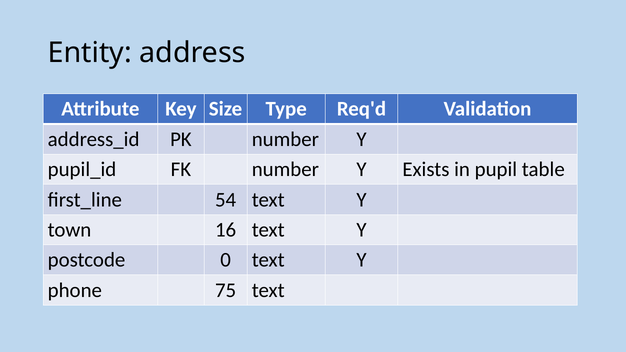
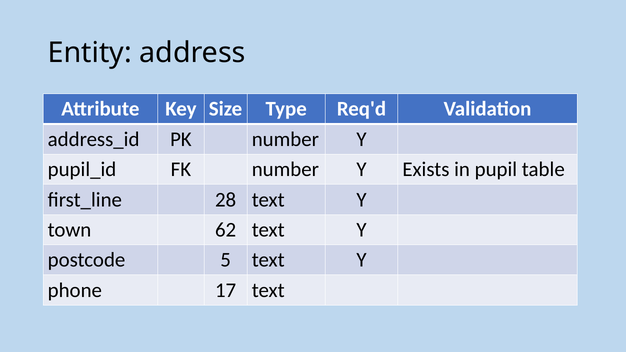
54: 54 -> 28 (226, 200)
16: 16 -> 62 (226, 230)
0: 0 -> 5 (226, 260)
75: 75 -> 17 (226, 290)
